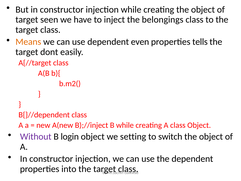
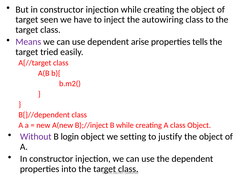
belongings: belongings -> autowiring (163, 20)
Means colour: orange -> purple (28, 42)
even: even -> arise (140, 42)
dont: dont -> tried (49, 52)
switch: switch -> justify (170, 136)
